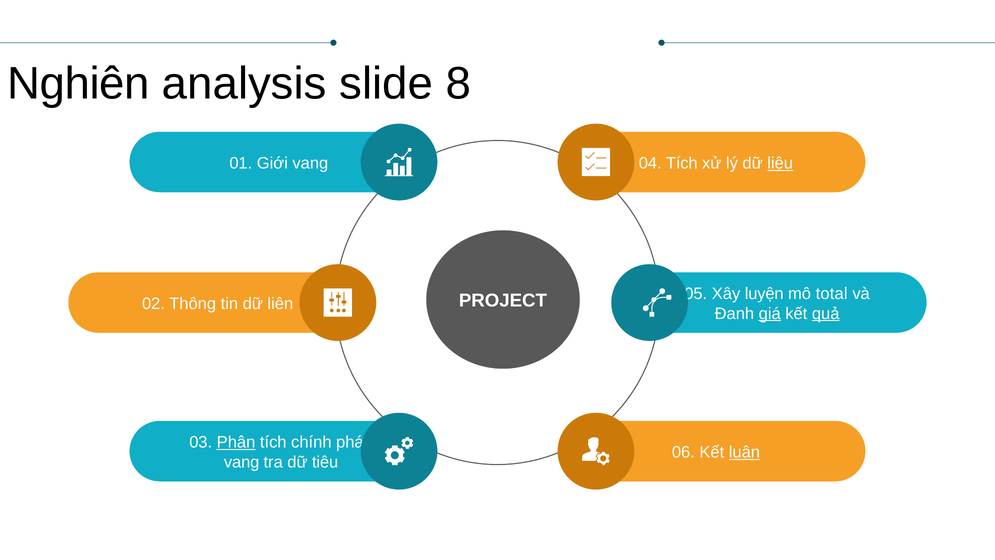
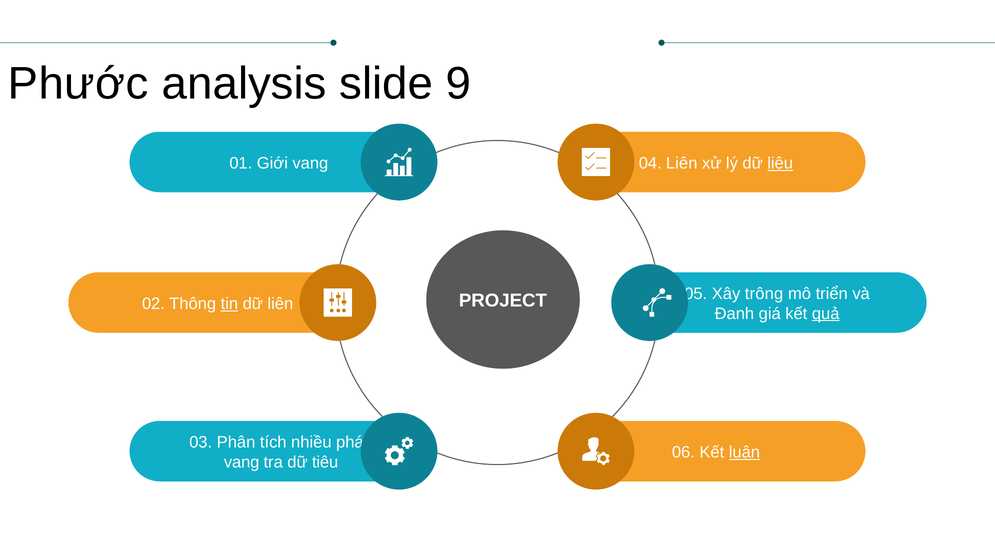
Nghiên: Nghiên -> Phước (78, 84)
8: 8 -> 9 (458, 84)
04 Tích: Tích -> Liên (682, 163)
luyện: luyện -> trông (764, 294)
total: total -> triển (832, 294)
tin underline: none -> present (229, 303)
giá underline: present -> none (770, 313)
Phân underline: present -> none (236, 442)
chính: chính -> nhiều (311, 442)
